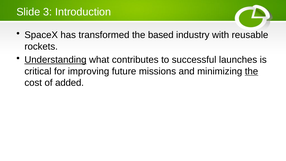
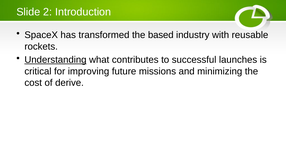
3: 3 -> 2 (48, 12)
the underline: present -> none (252, 71)
added: added -> derive (69, 83)
